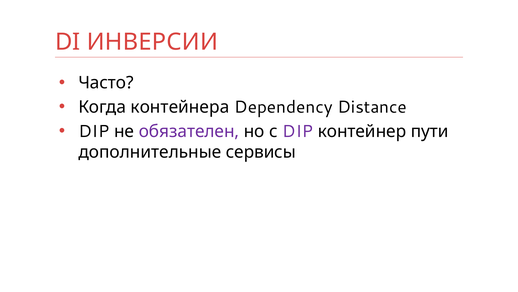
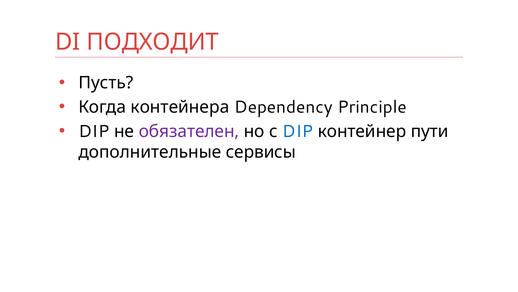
ИНВЕРСИИ: ИНВЕРСИИ -> ПОДХОДИТ (153, 42)
Часто: Часто -> Пусть (106, 83)
Distance: Distance -> Principle (372, 107)
DIP colour: purple -> blue (298, 131)
